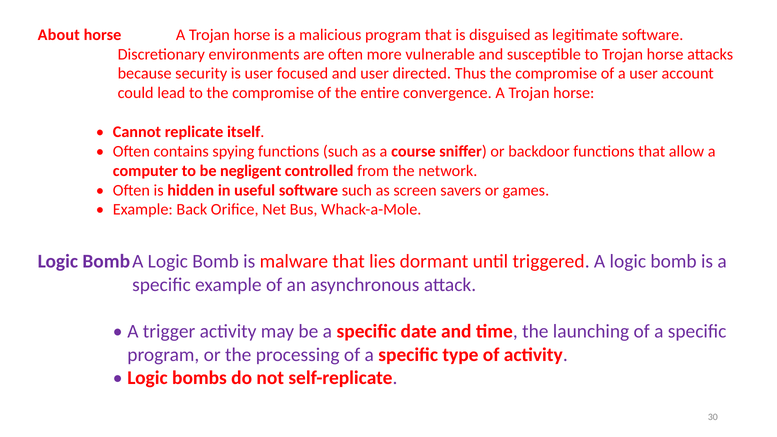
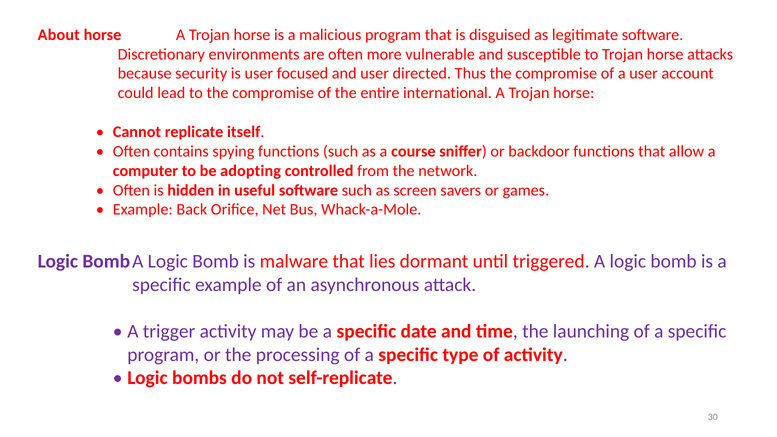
convergence: convergence -> international (447, 93)
negligent: negligent -> adopting (251, 171)
